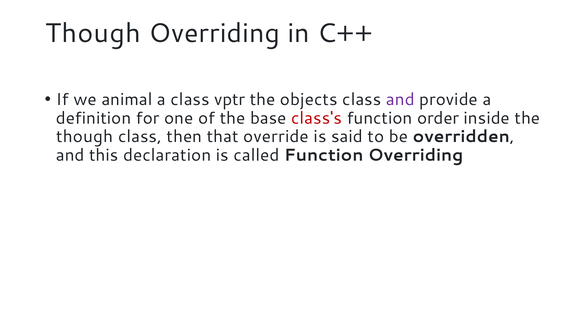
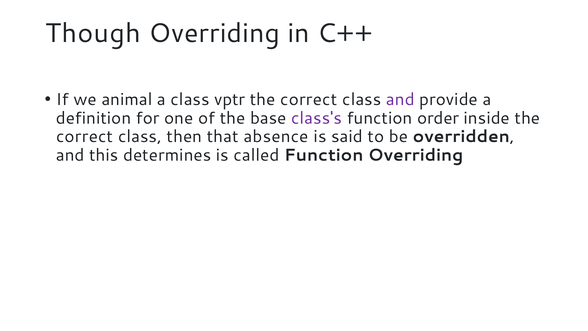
objects: objects -> correct (309, 99)
class's colour: red -> purple (317, 118)
though: though -> correct (85, 136)
override: override -> absence (276, 136)
declaration: declaration -> determines (167, 155)
